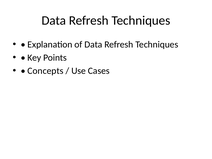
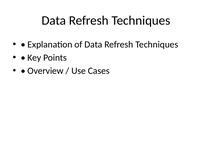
Concepts: Concepts -> Overview (46, 71)
